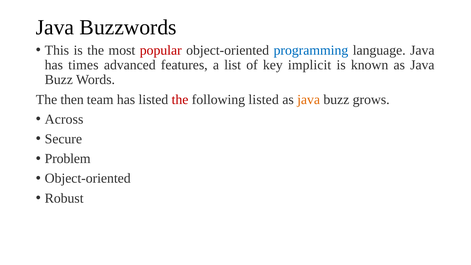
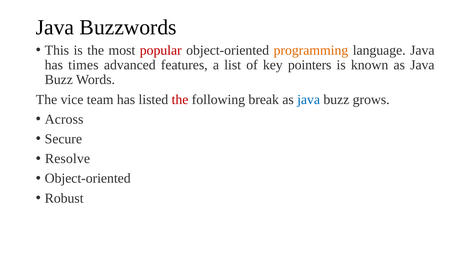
programming colour: blue -> orange (311, 50)
implicit: implicit -> pointers (310, 65)
then: then -> vice (72, 99)
following listed: listed -> break (264, 99)
java colour: orange -> blue (309, 99)
Problem: Problem -> Resolve (67, 159)
